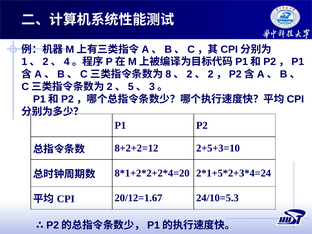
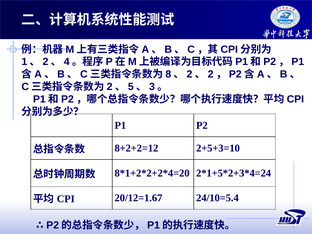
24/10=5.3: 24/10=5.3 -> 24/10=5.4 (217, 198)
